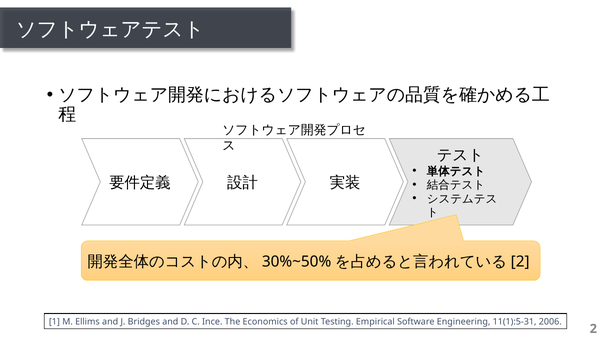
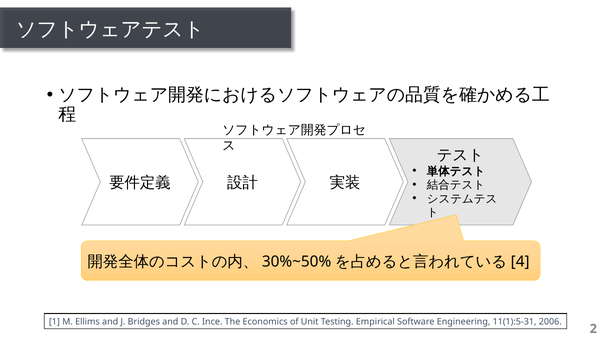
2: 2 -> 4 (520, 262)
